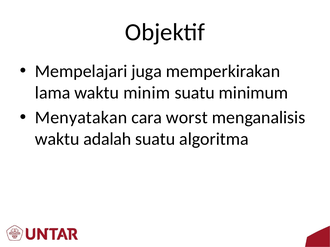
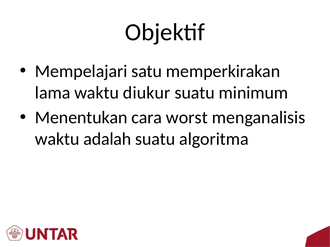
juga: juga -> satu (147, 71)
minim: minim -> diukur (147, 93)
Menyatakan: Menyatakan -> Menentukan (81, 118)
